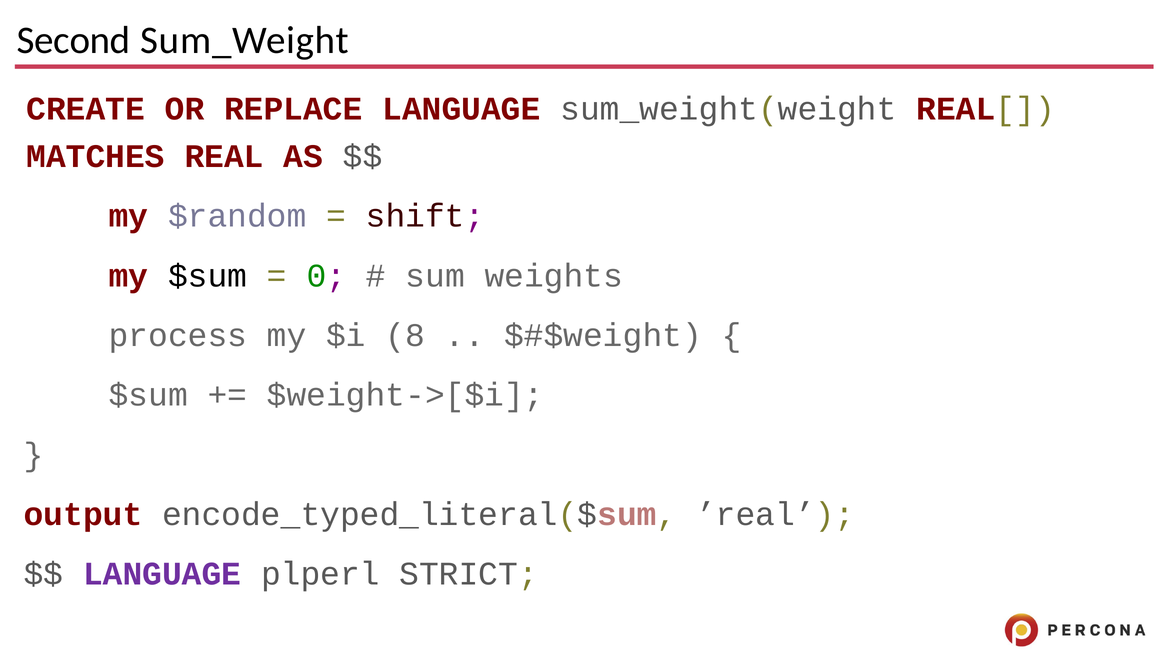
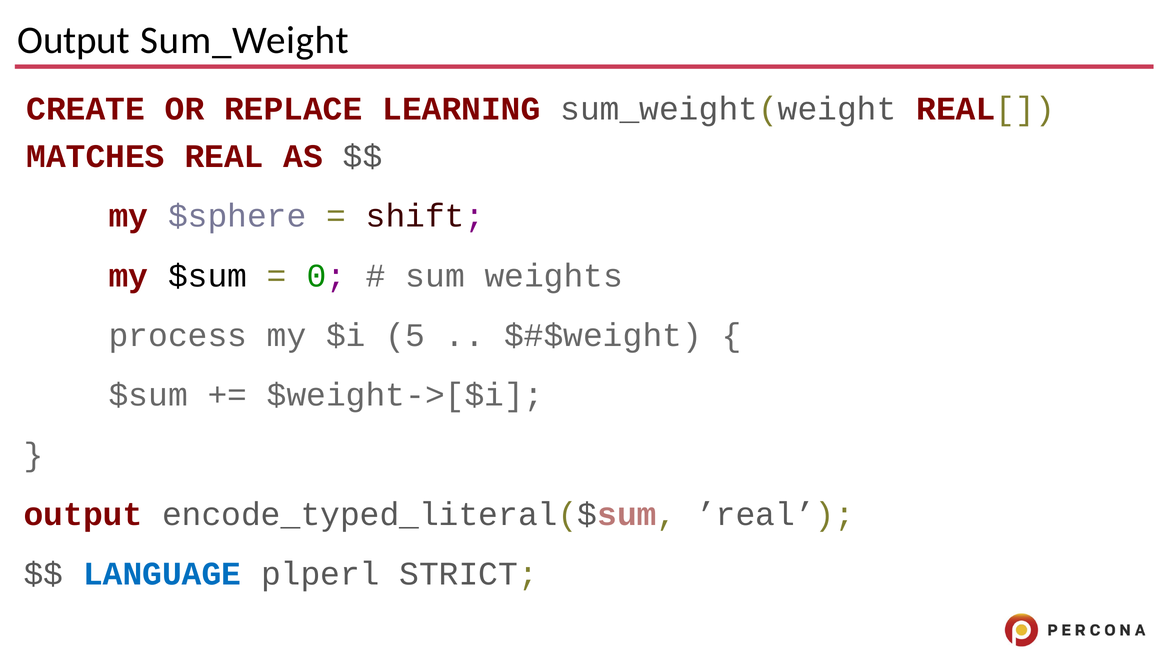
Second: Second -> Output (74, 41)
REPLACE LANGUAGE: LANGUAGE -> LEARNING (461, 109)
$random: $random -> $sphere (237, 216)
8: 8 -> 5 (405, 335)
LANGUAGE colour: purple -> blue (162, 574)
